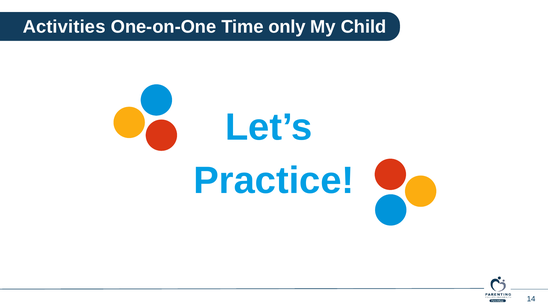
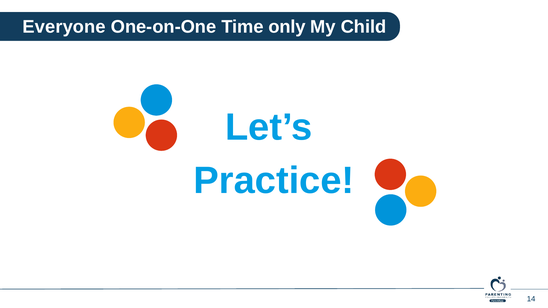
Activities: Activities -> Everyone (64, 27)
